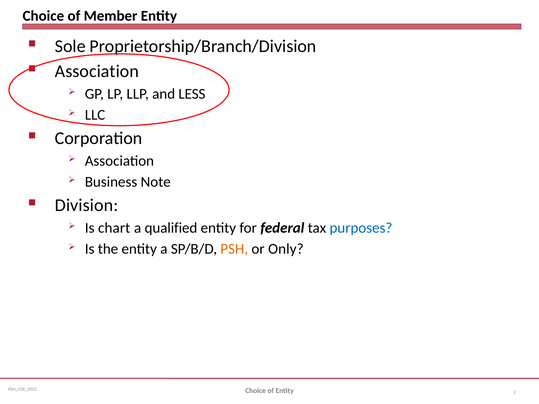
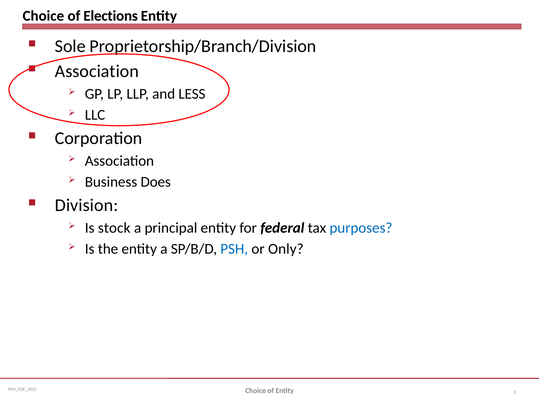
Member: Member -> Elections (111, 16)
Note: Note -> Does (156, 182)
chart: chart -> stock (114, 228)
qualified: qualified -> principal (171, 228)
PSH colour: orange -> blue (234, 249)
